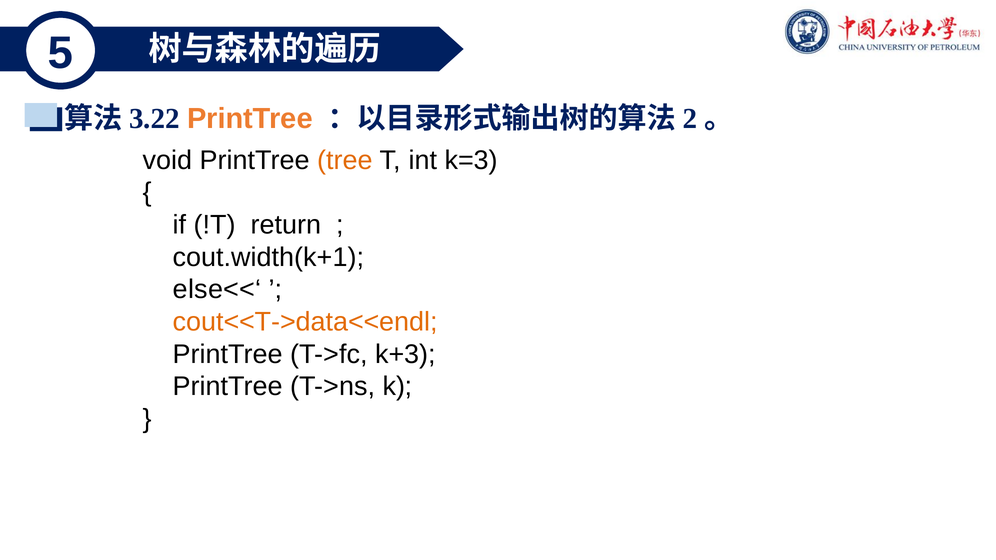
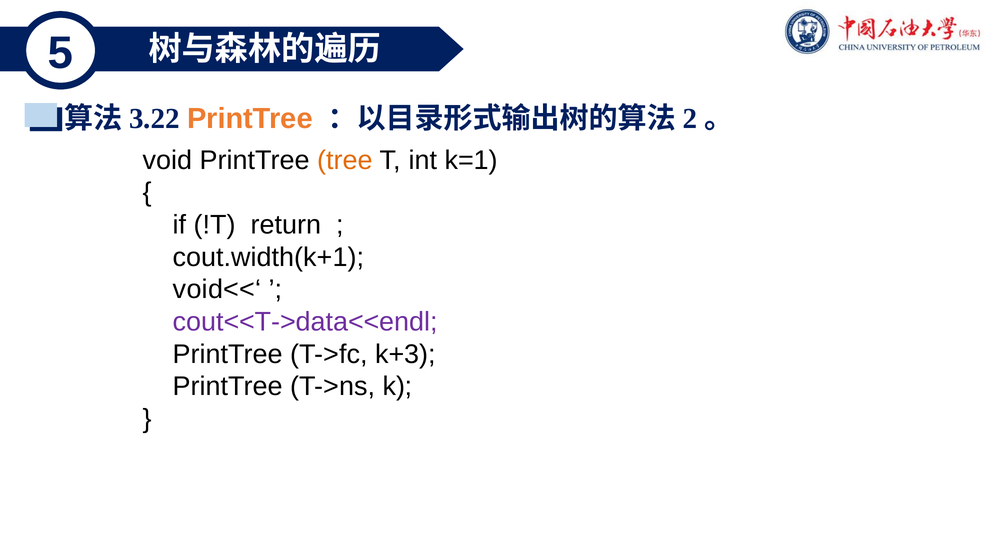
k=3: k=3 -> k=1 (471, 160)
else<<‘: else<<‘ -> void<<‘ (217, 290)
cout<<T->data<<endl colour: orange -> purple (305, 322)
